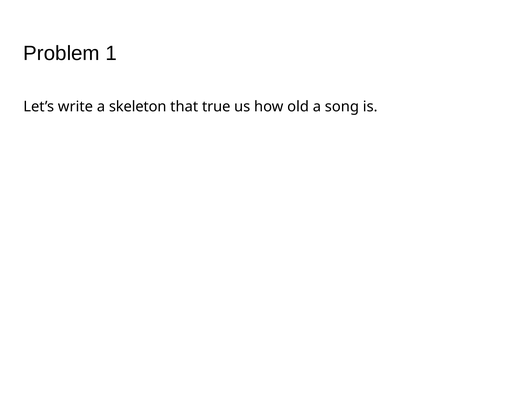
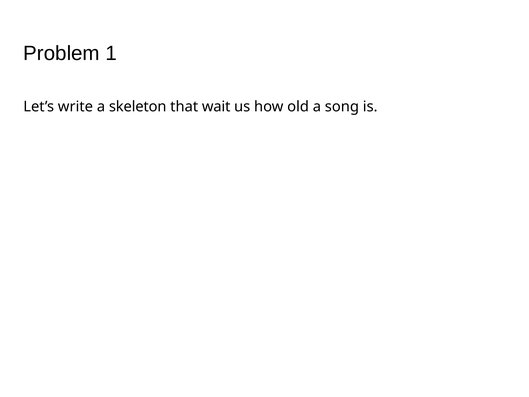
true: true -> wait (216, 107)
